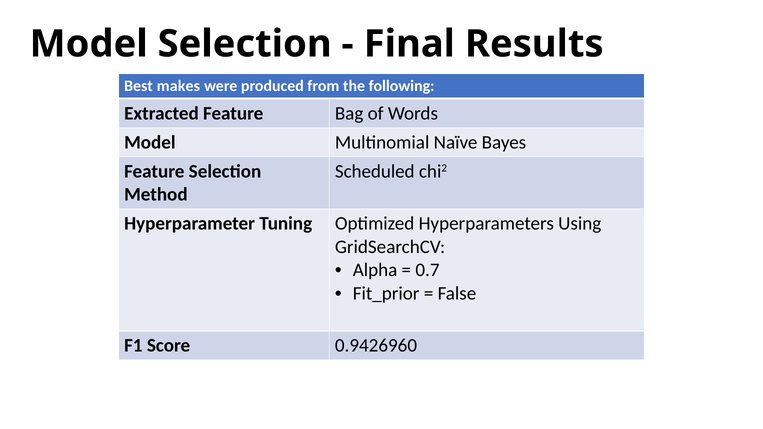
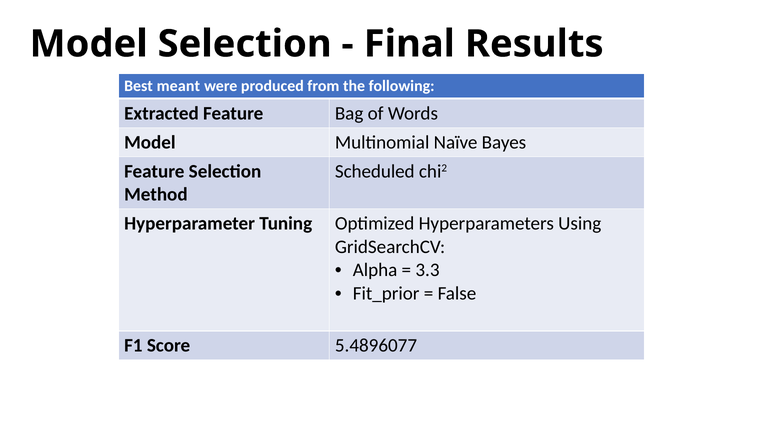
makes: makes -> meant (178, 86)
0.7: 0.7 -> 3.3 (427, 270)
0.9426960: 0.9426960 -> 5.4896077 (376, 346)
